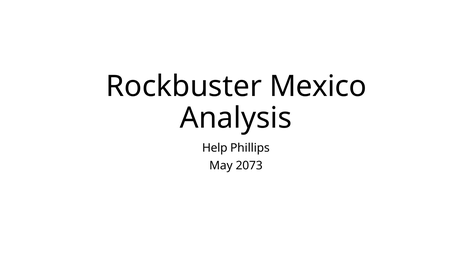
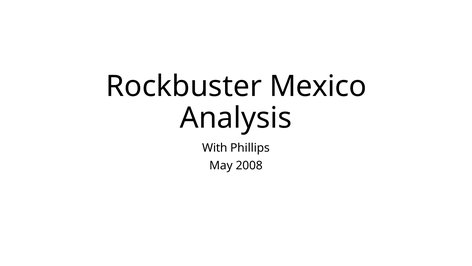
Help: Help -> With (215, 148)
2073: 2073 -> 2008 (249, 165)
